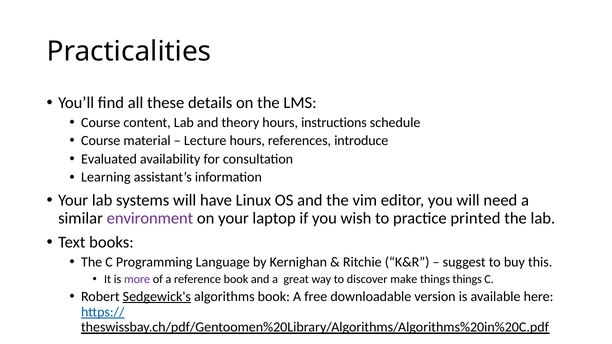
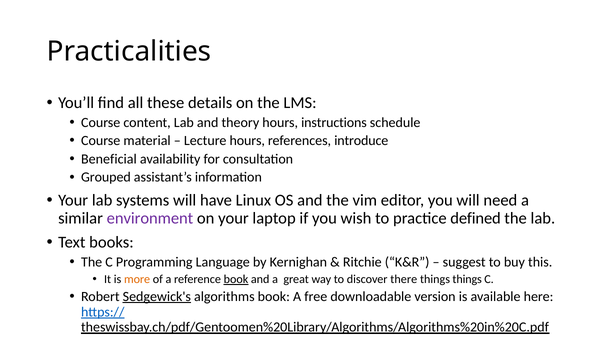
Evaluated: Evaluated -> Beneficial (109, 159)
Learning: Learning -> Grouped (106, 177)
printed: printed -> defined (476, 218)
more colour: purple -> orange (137, 280)
book underline: none -> present (236, 280)
make: make -> there (404, 280)
